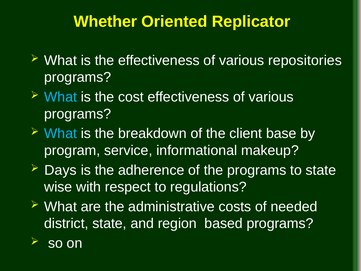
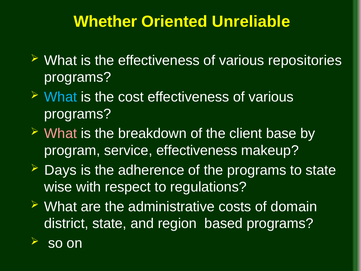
Replicator: Replicator -> Unreliable (251, 22)
What colour: light blue -> pink (61, 133)
service informational: informational -> effectiveness (197, 150)
needed: needed -> domain (294, 206)
